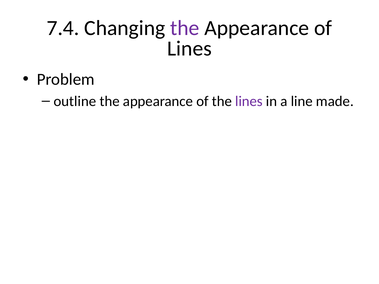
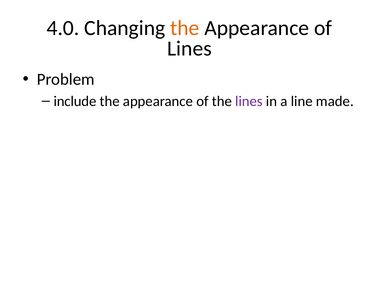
7.4: 7.4 -> 4.0 (63, 28)
the colour: purple -> orange (185, 28)
outline: outline -> include (75, 101)
